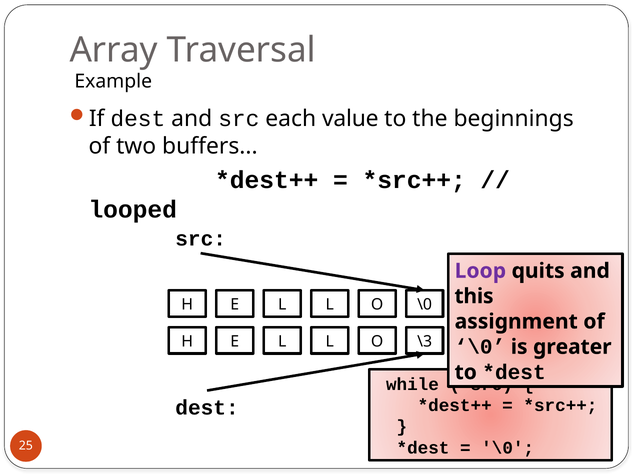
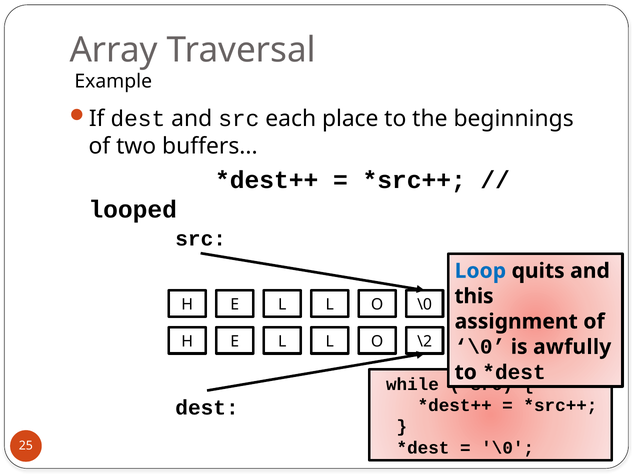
value: value -> place (350, 119)
Loop colour: purple -> blue (480, 271)
\3: \3 -> \2 (425, 342)
greater: greater -> awfully (572, 347)
